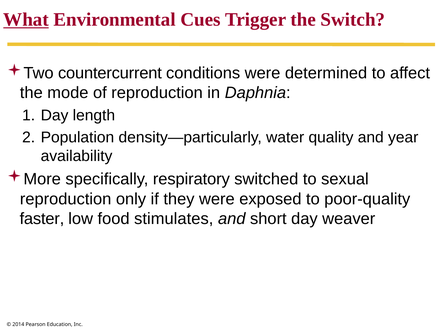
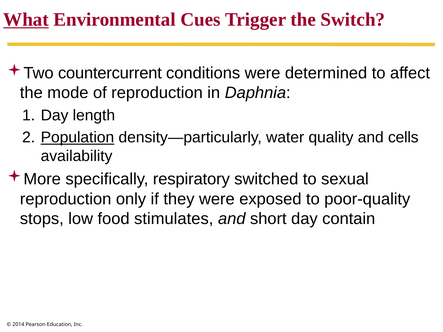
Population underline: none -> present (77, 137)
year: year -> cells (403, 137)
faster: faster -> stops (42, 219)
weaver: weaver -> contain (349, 219)
